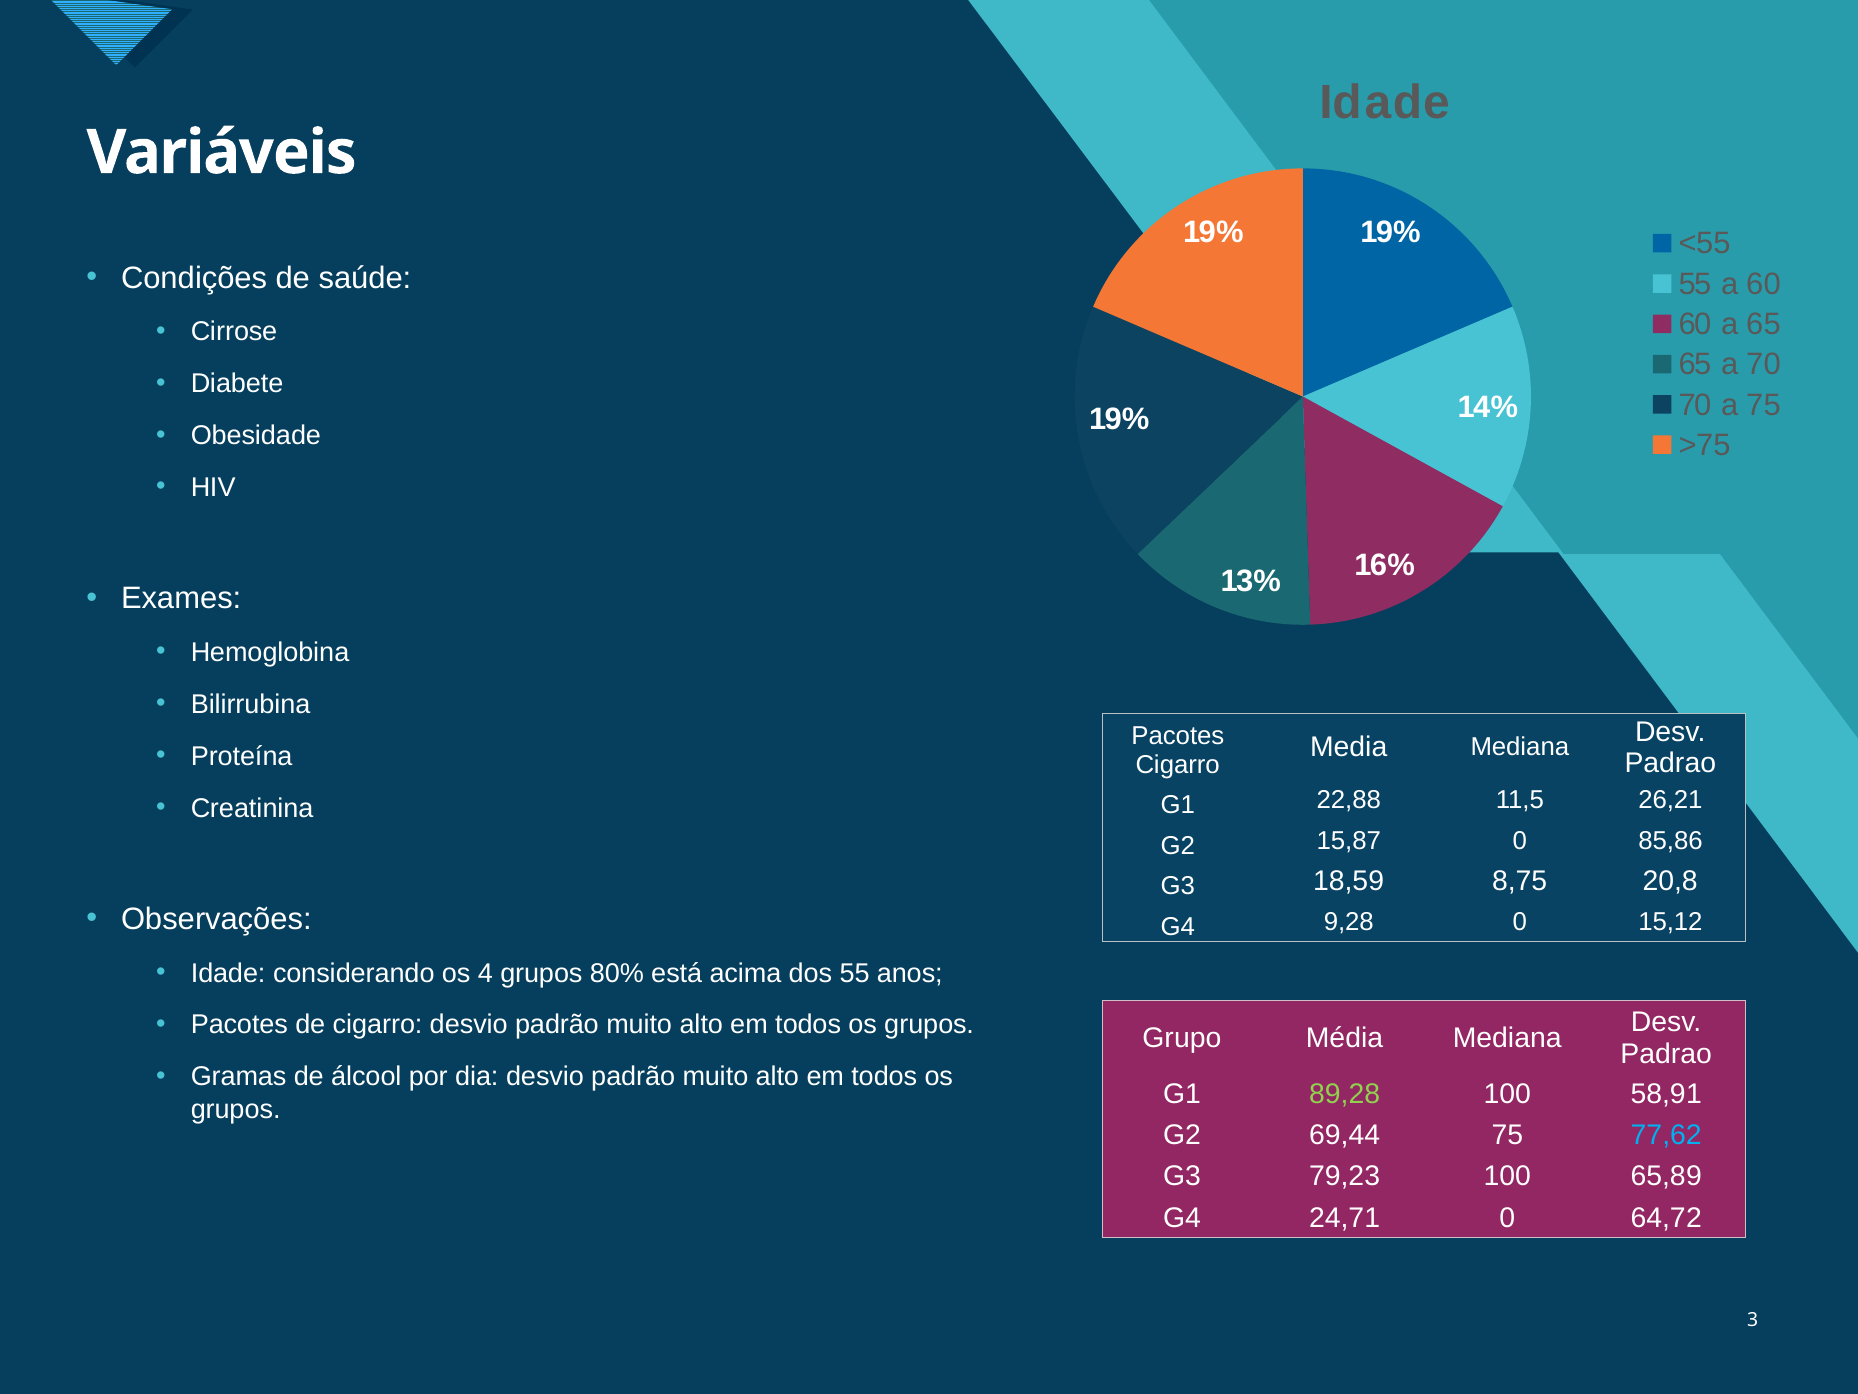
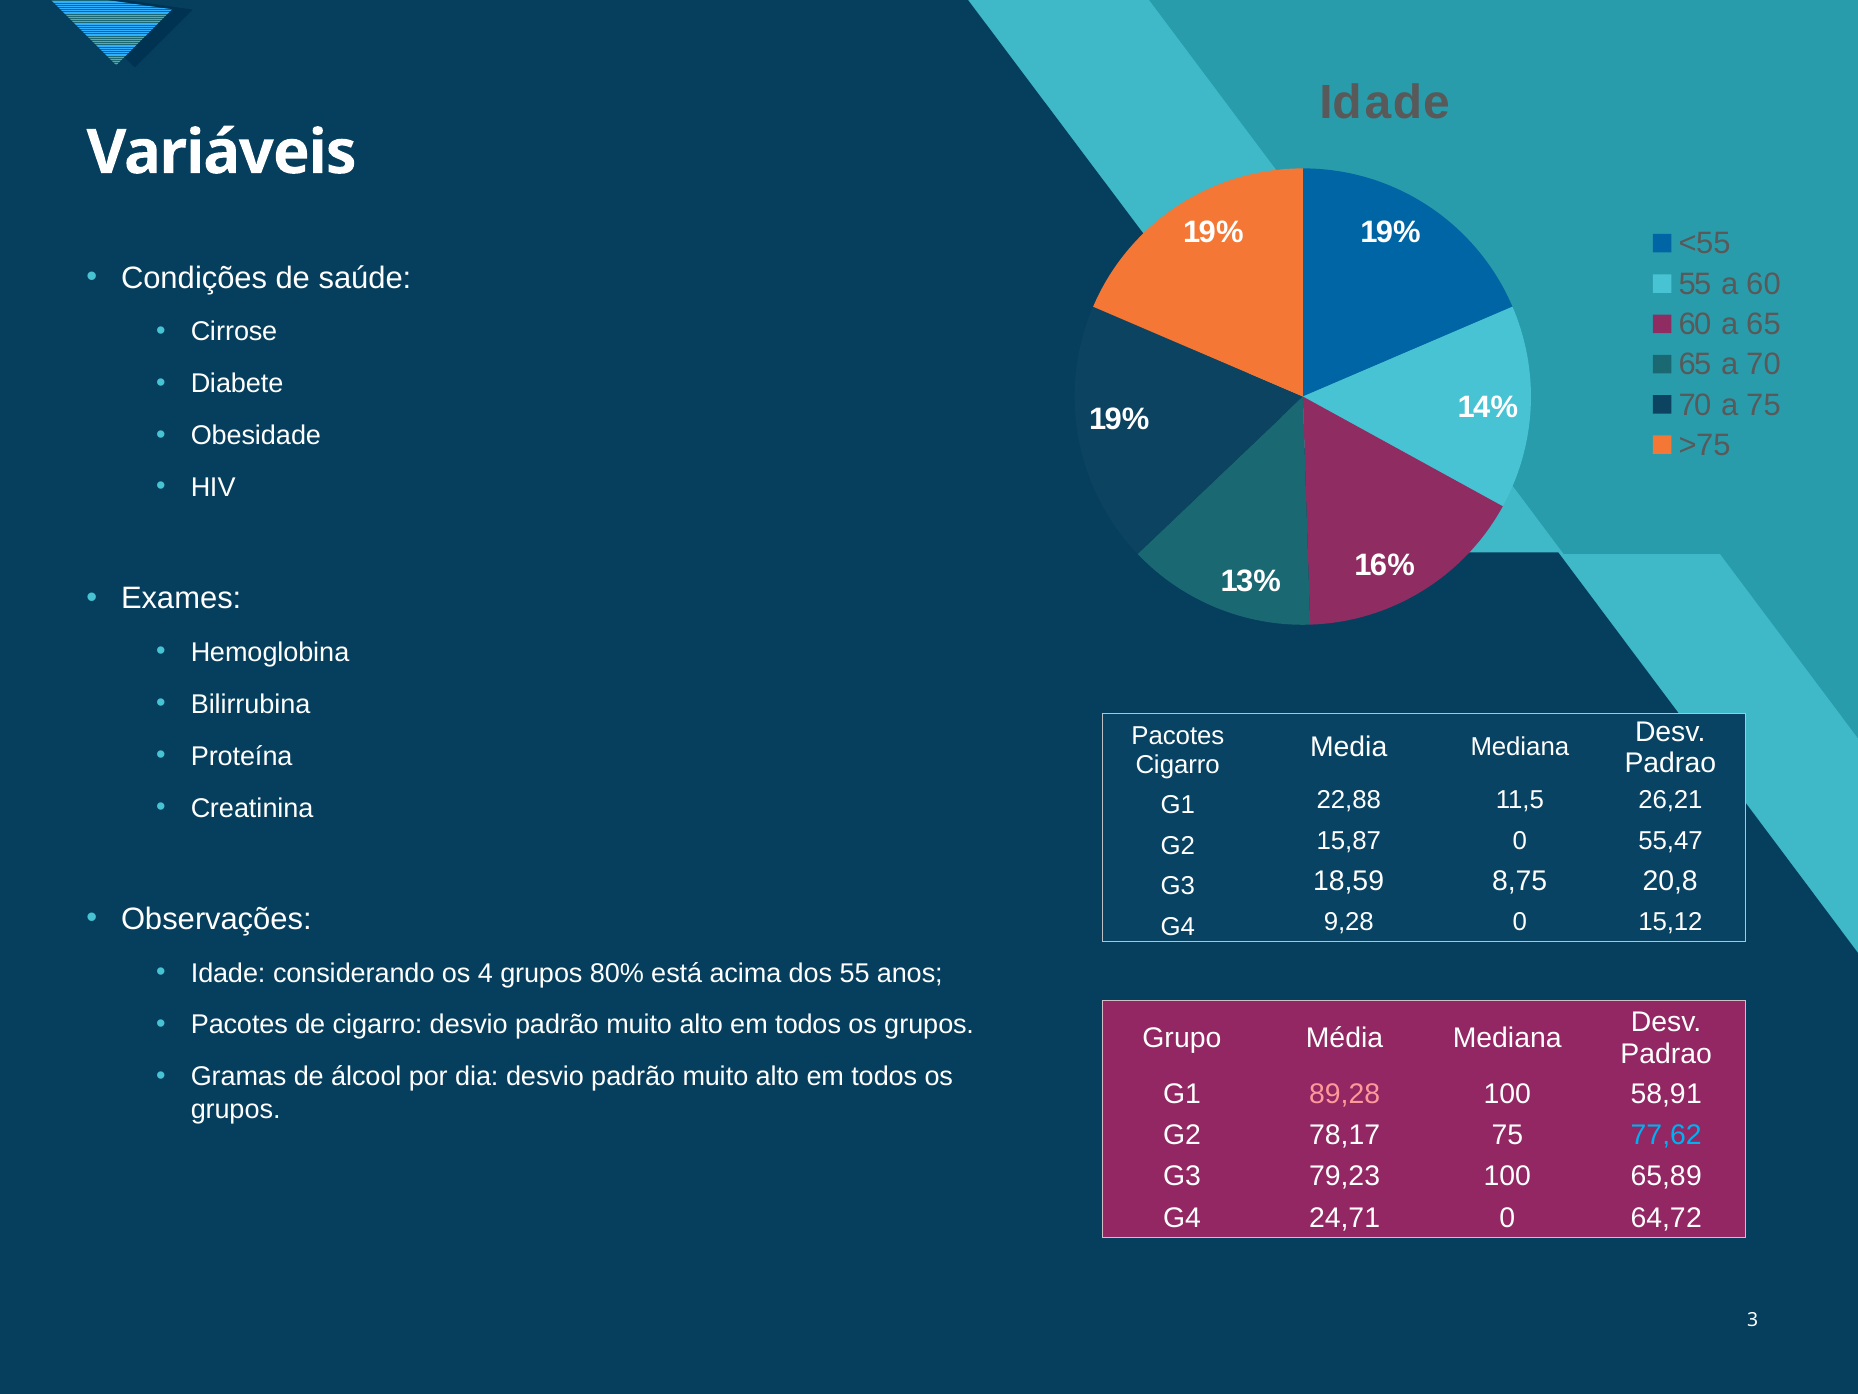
85,86: 85,86 -> 55,47 (1670, 841)
89,28 colour: light green -> pink (1345, 1094)
69,44: 69,44 -> 78,17 (1345, 1134)
